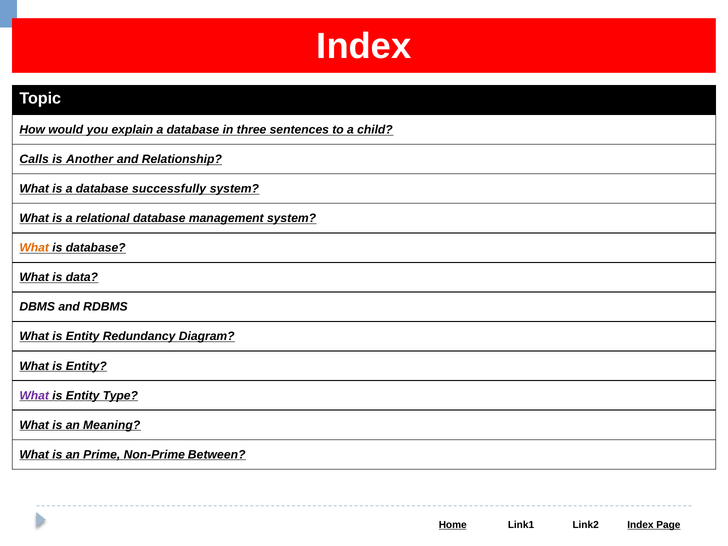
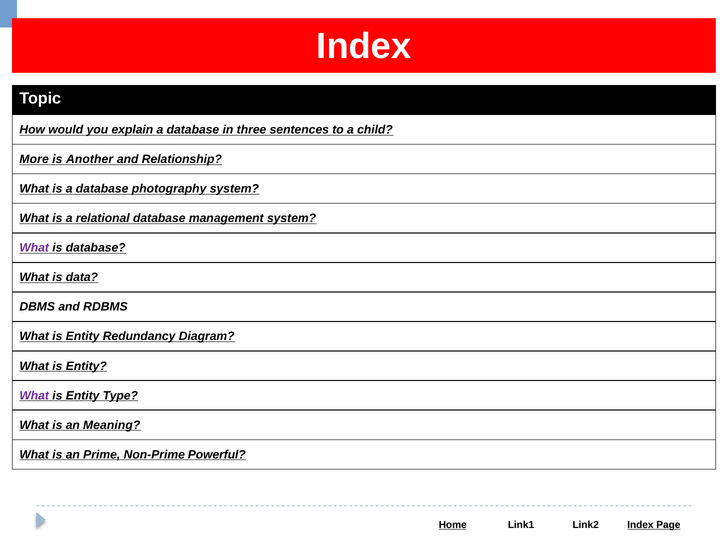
Calls: Calls -> More (34, 159)
successfully: successfully -> photography (169, 189)
What colour: orange -> purple (34, 248)
Between: Between -> Powerful (217, 455)
